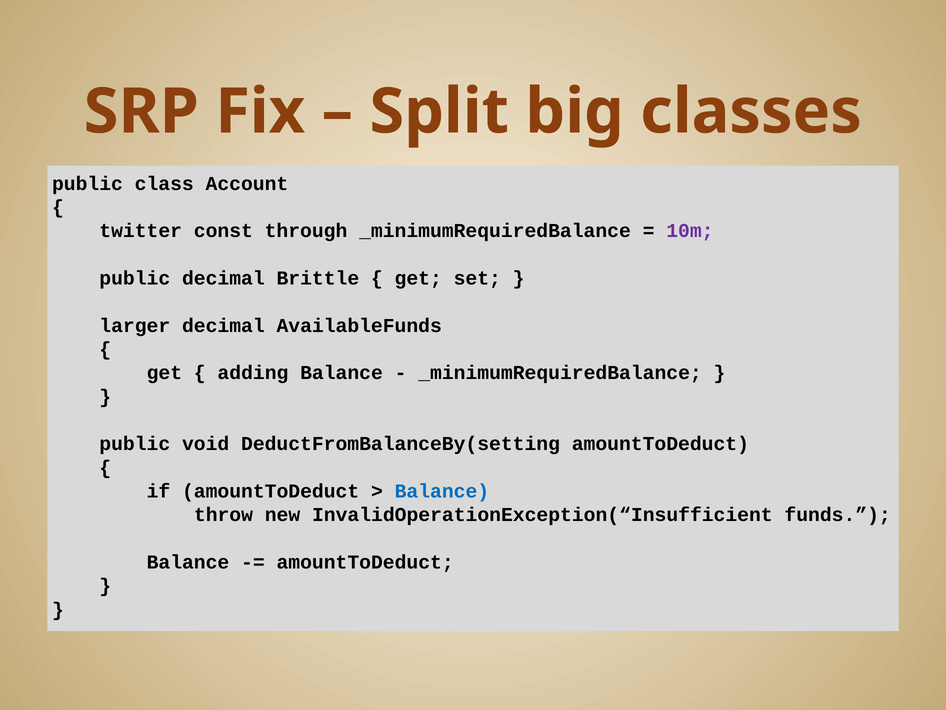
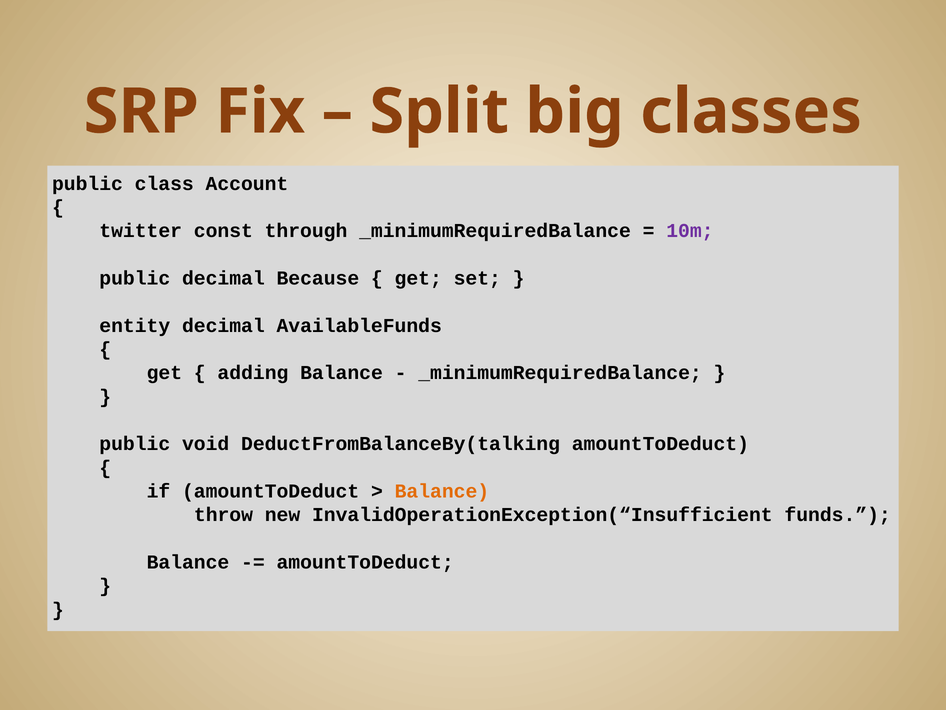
Brittle: Brittle -> Because (318, 278)
larger: larger -> entity (135, 325)
DeductFromBalanceBy(setting: DeductFromBalanceBy(setting -> DeductFromBalanceBy(talking (401, 444)
Balance colour: blue -> orange (442, 491)
